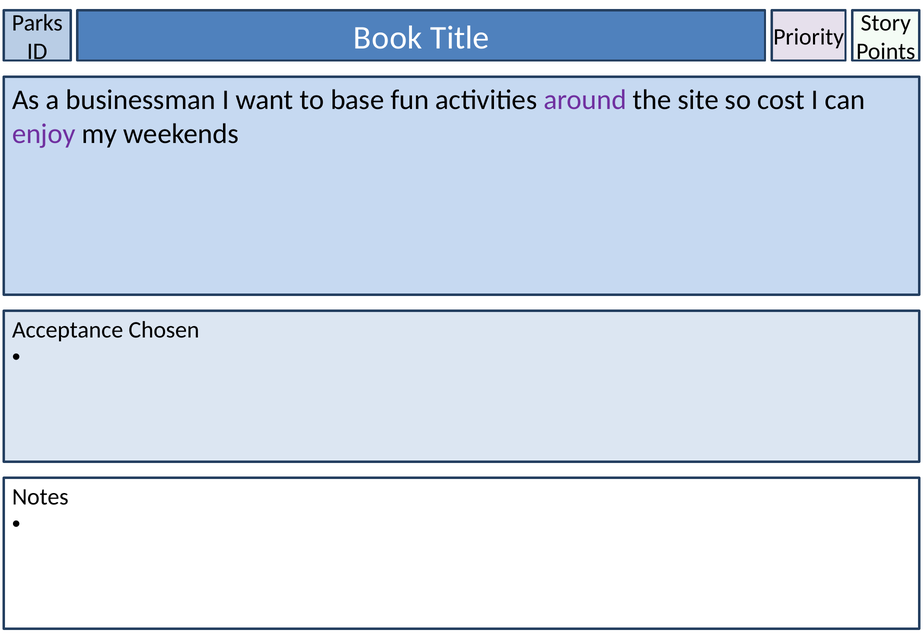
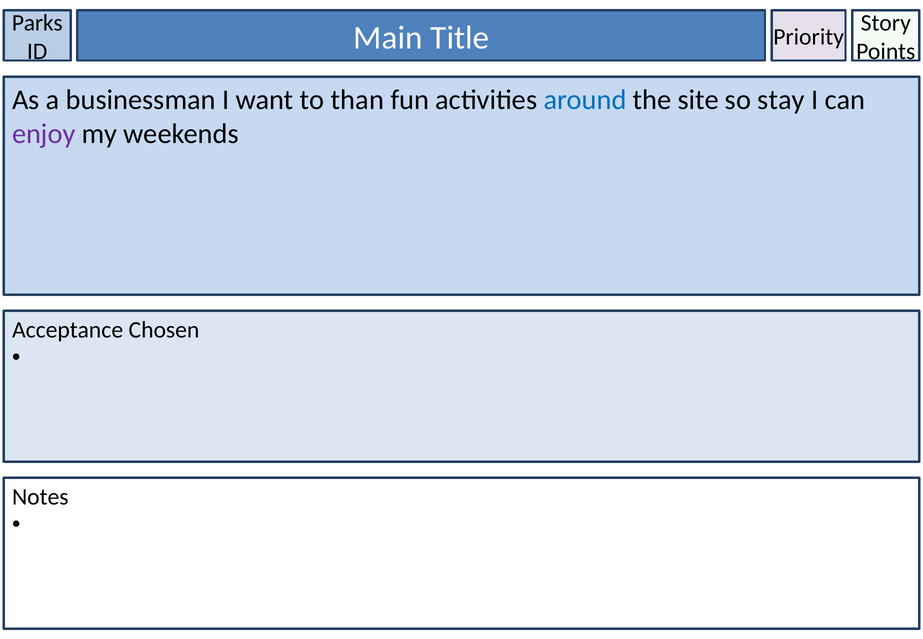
Book: Book -> Main (388, 38)
base: base -> than (357, 100)
around colour: purple -> blue (585, 100)
cost: cost -> stay (781, 100)
